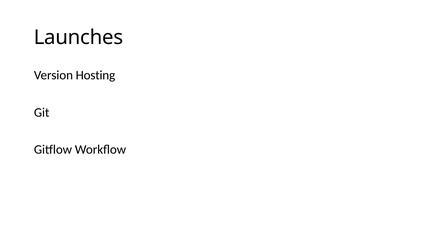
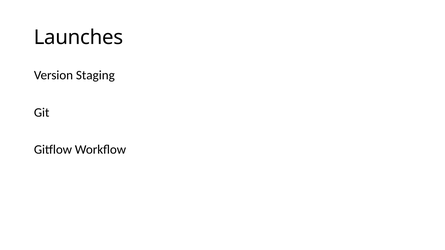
Hosting: Hosting -> Staging (95, 75)
